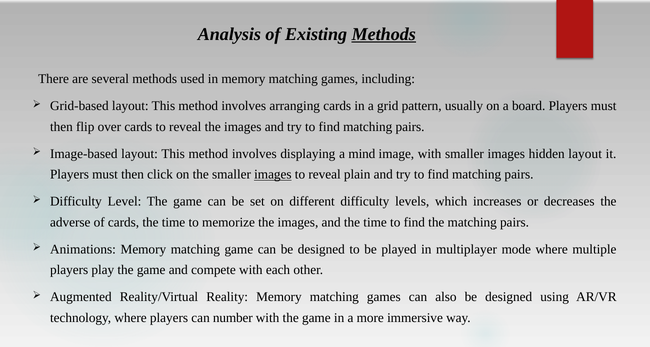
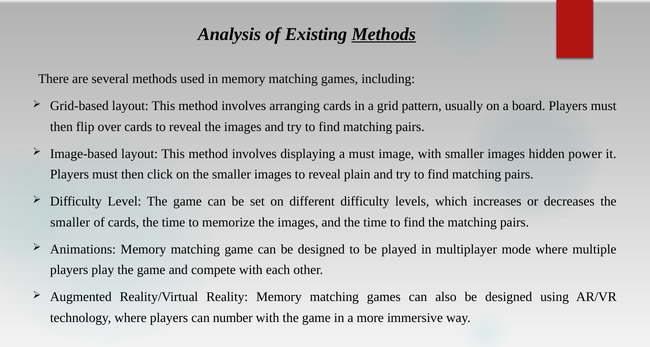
a mind: mind -> must (362, 154)
hidden layout: layout -> power (585, 154)
images underline: present -> none (273, 174)
adverse: adverse -> smaller (70, 222)
